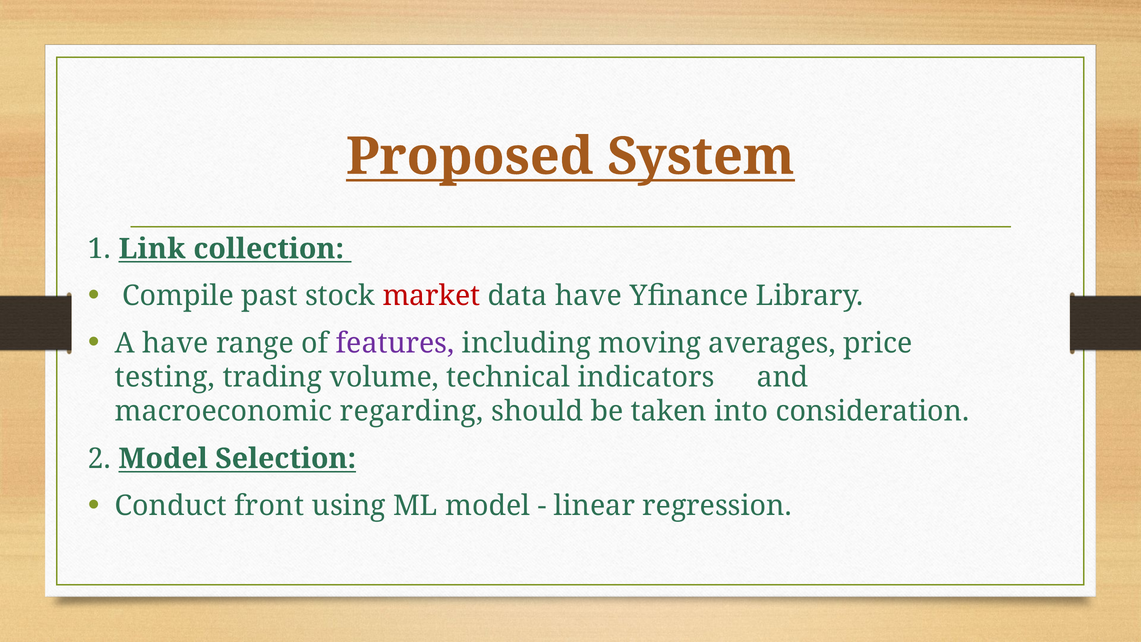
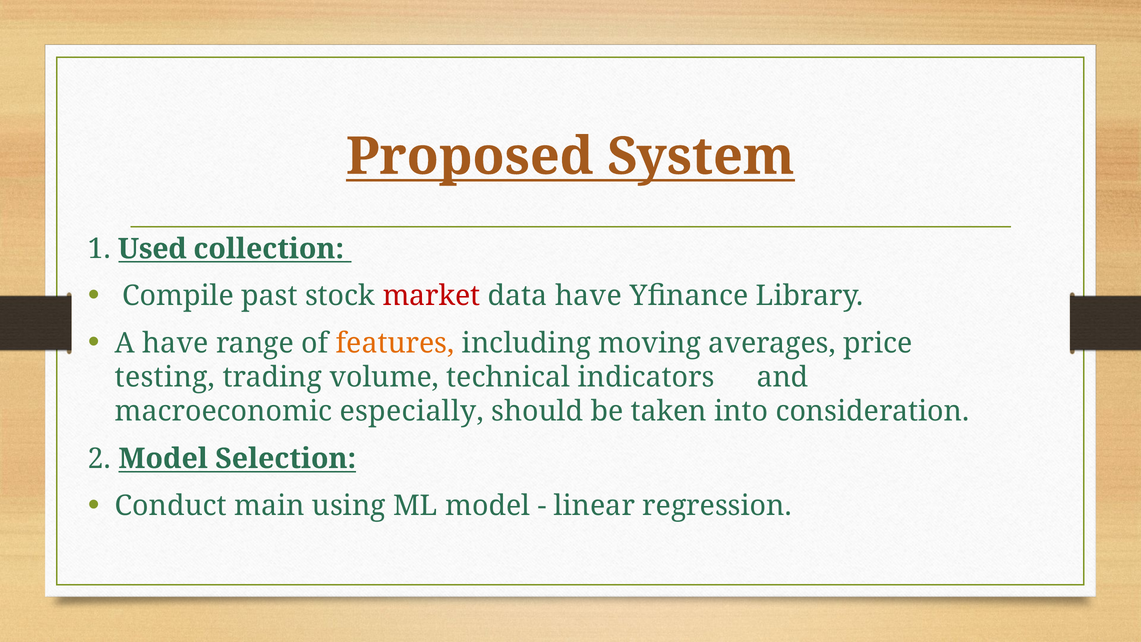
Link: Link -> Used (152, 249)
features colour: purple -> orange (395, 343)
regarding: regarding -> especially (412, 411)
front: front -> main (269, 506)
